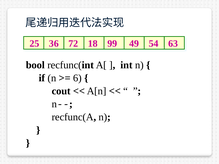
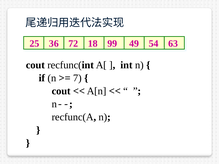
bool: bool -> cout (35, 65)
6: 6 -> 7 (77, 78)
